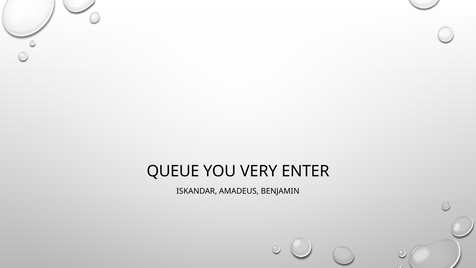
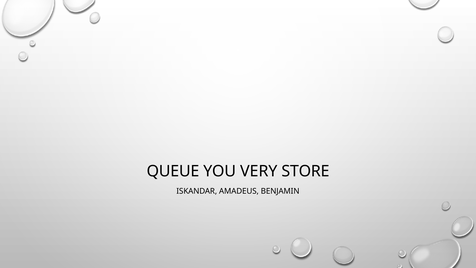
ENTER: ENTER -> STORE (305, 171)
